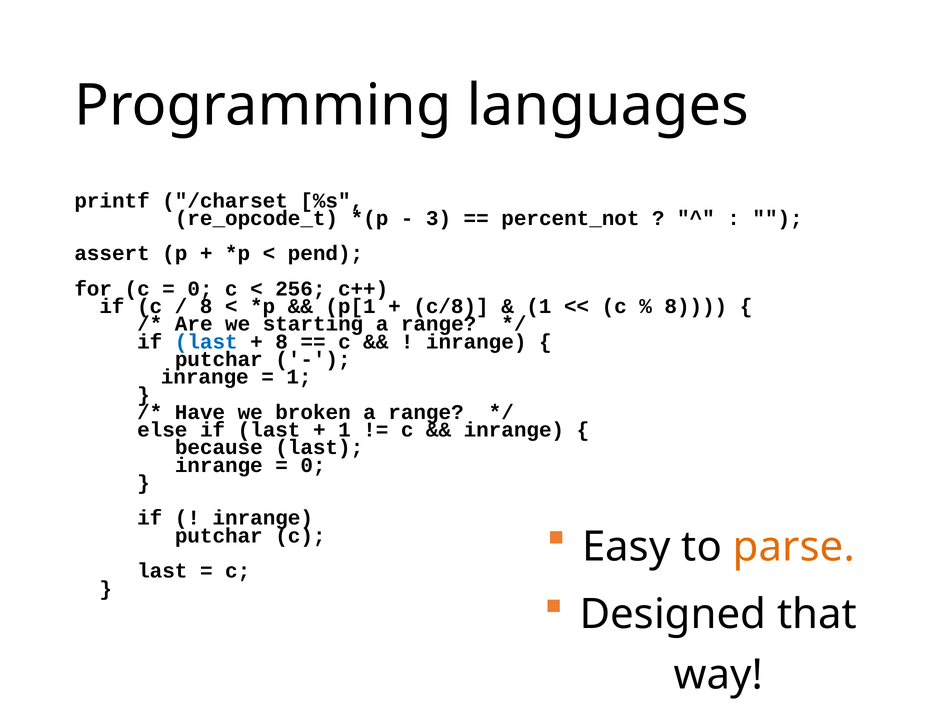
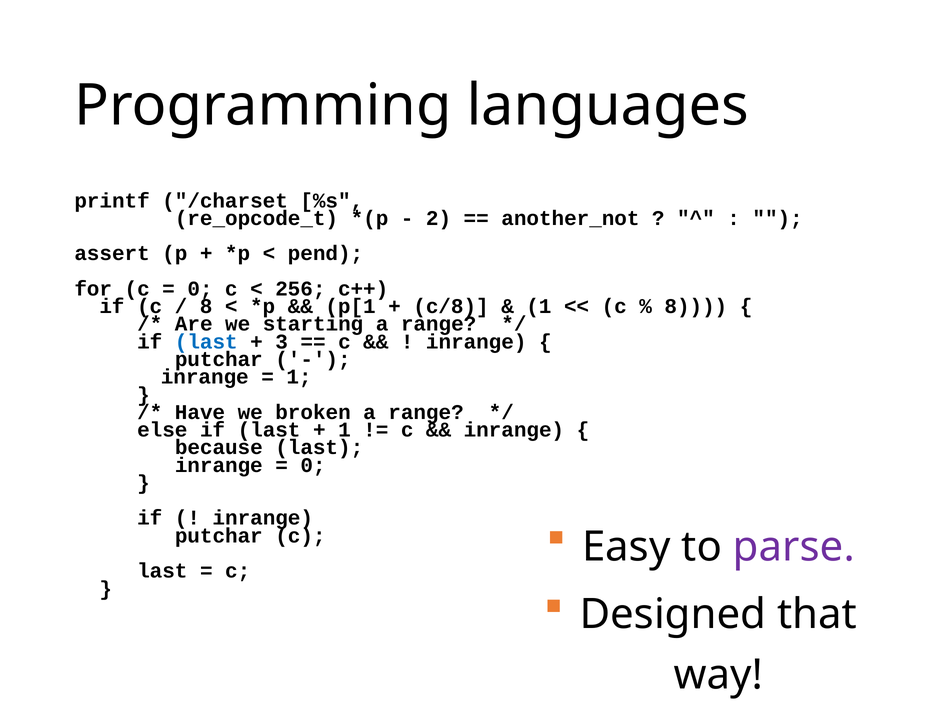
3: 3 -> 2 (439, 218)
percent_not: percent_not -> another_not (570, 218)
8: 8 -> 3 (282, 342)
parse colour: orange -> purple (794, 547)
